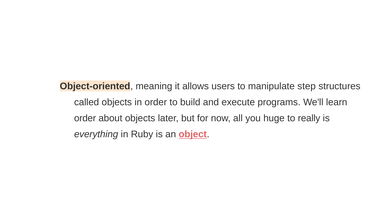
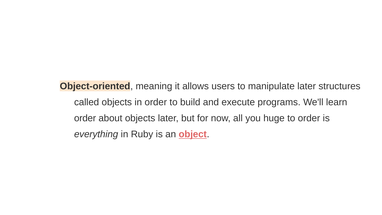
manipulate step: step -> later (307, 86)
to really: really -> order (309, 118)
